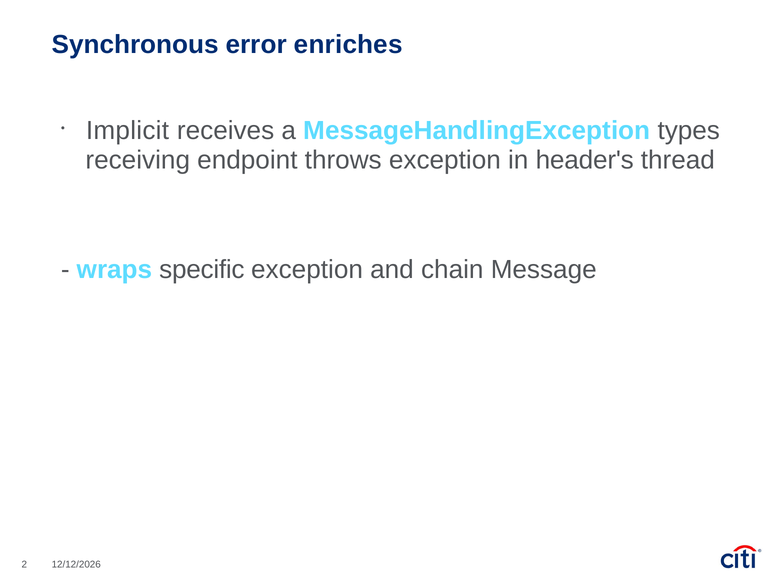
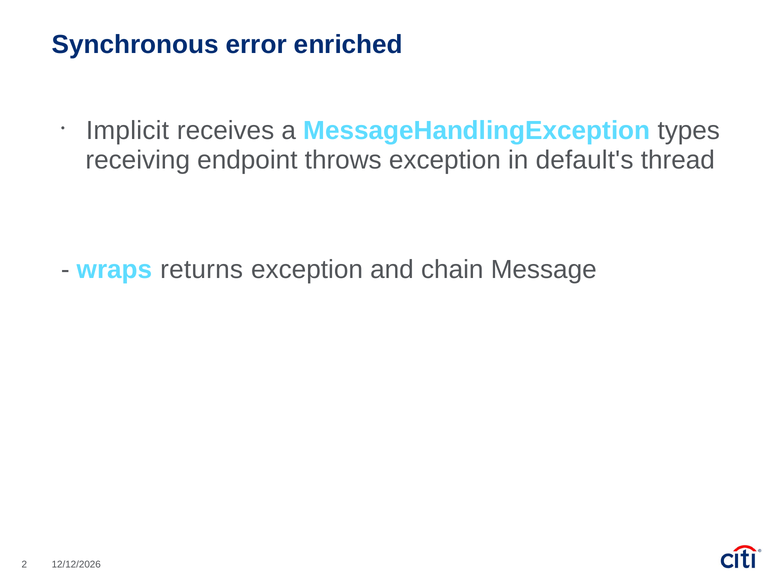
enriches: enriches -> enriched (348, 44)
header's: header's -> default's (585, 160)
specific: specific -> returns (202, 269)
